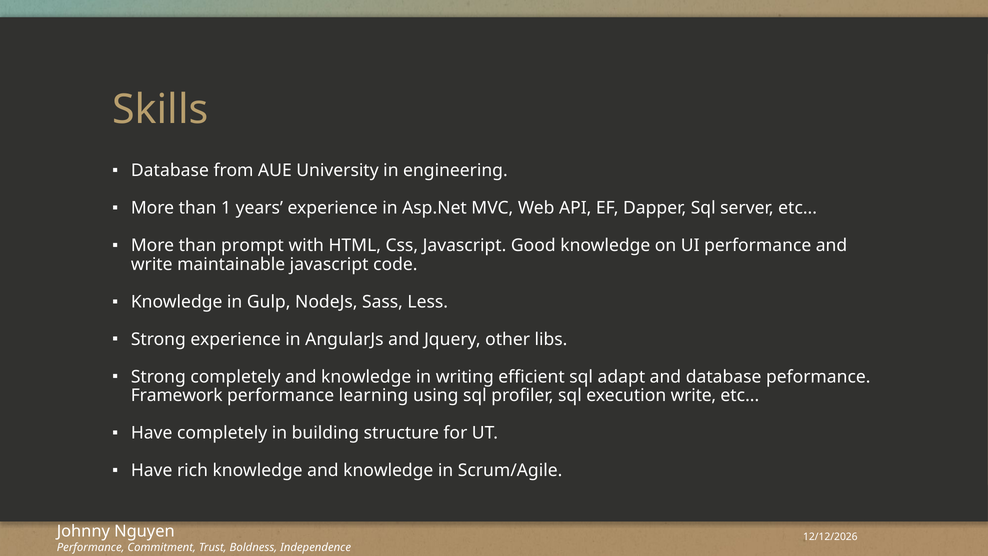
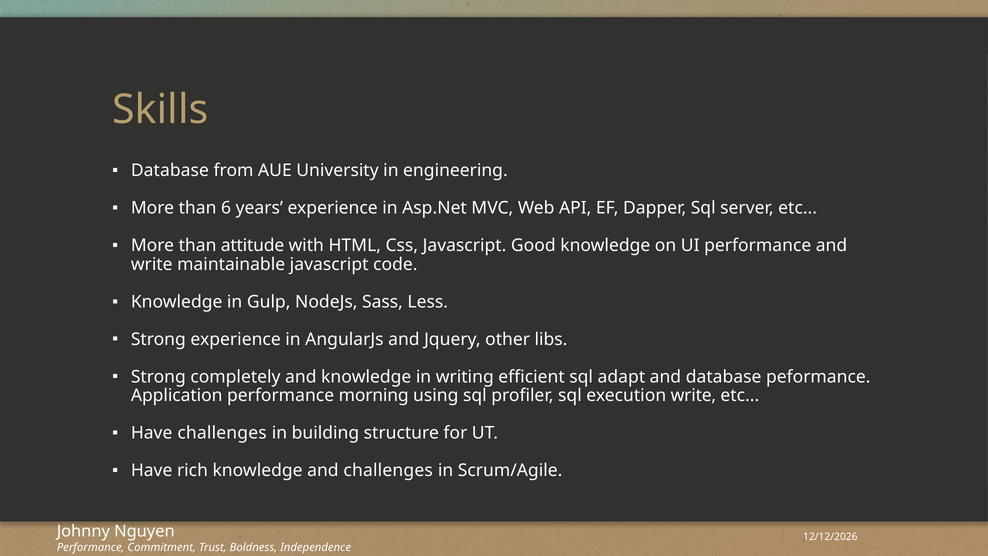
1: 1 -> 6 (226, 208)
prompt: prompt -> attitude (253, 245)
Framework: Framework -> Application (177, 395)
learning: learning -> morning (374, 395)
Have completely: completely -> challenges (222, 433)
knowledge and knowledge: knowledge -> challenges (388, 470)
